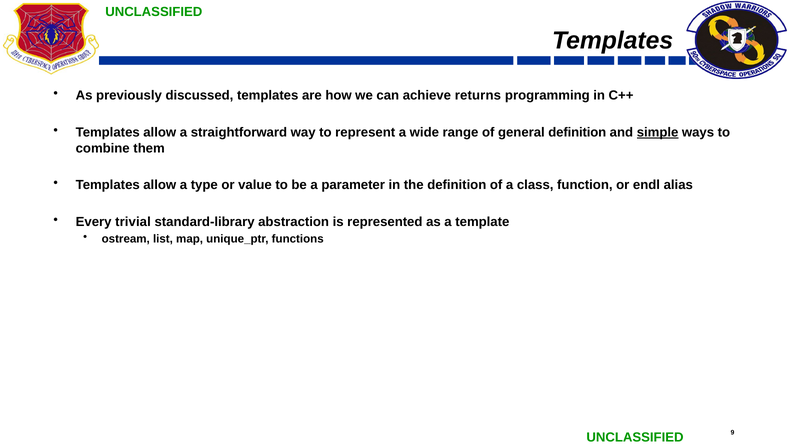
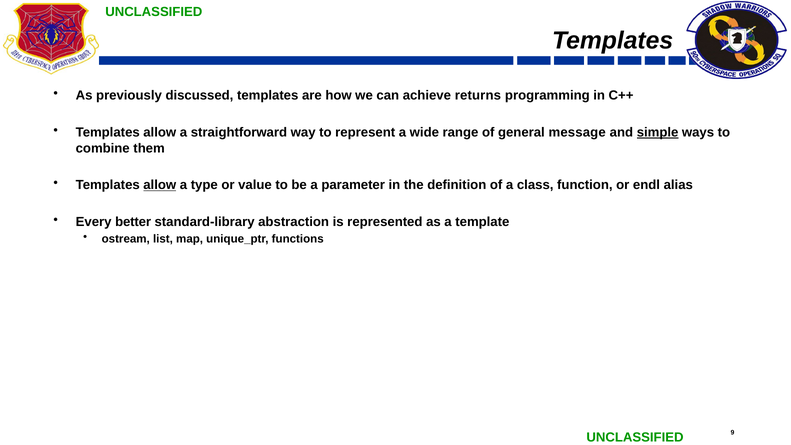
general definition: definition -> message (577, 132)
allow underline: none -> present (160, 185)
trivial: trivial -> better (133, 222)
